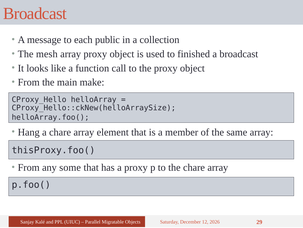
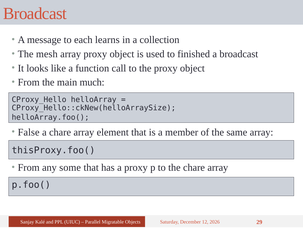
public: public -> learns (107, 40)
make: make -> much (92, 82)
Hang: Hang -> False (29, 132)
